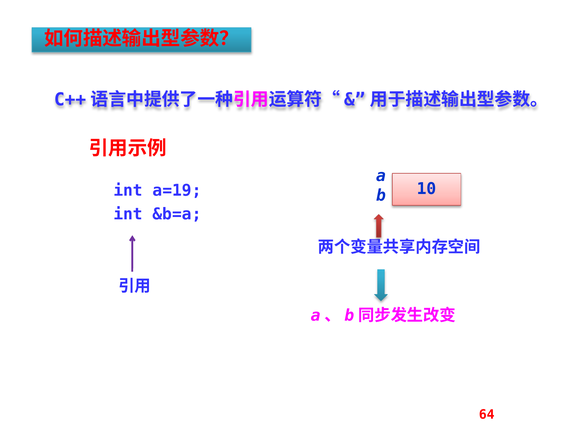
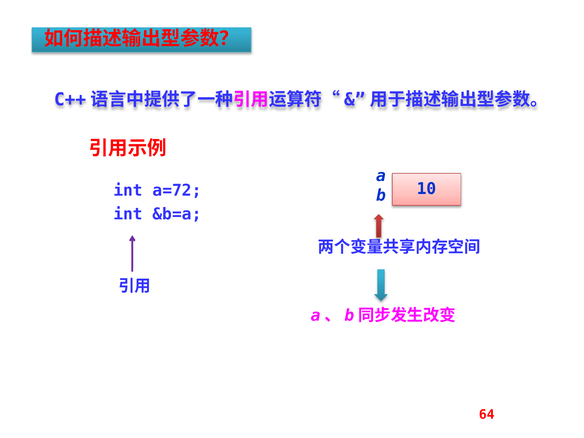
a=19: a=19 -> a=72 (177, 190)
